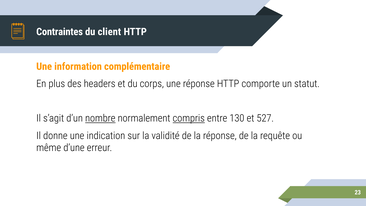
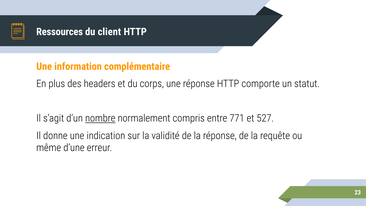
Contraintes: Contraintes -> Ressources (60, 32)
compris underline: present -> none (189, 118)
130: 130 -> 771 (237, 118)
